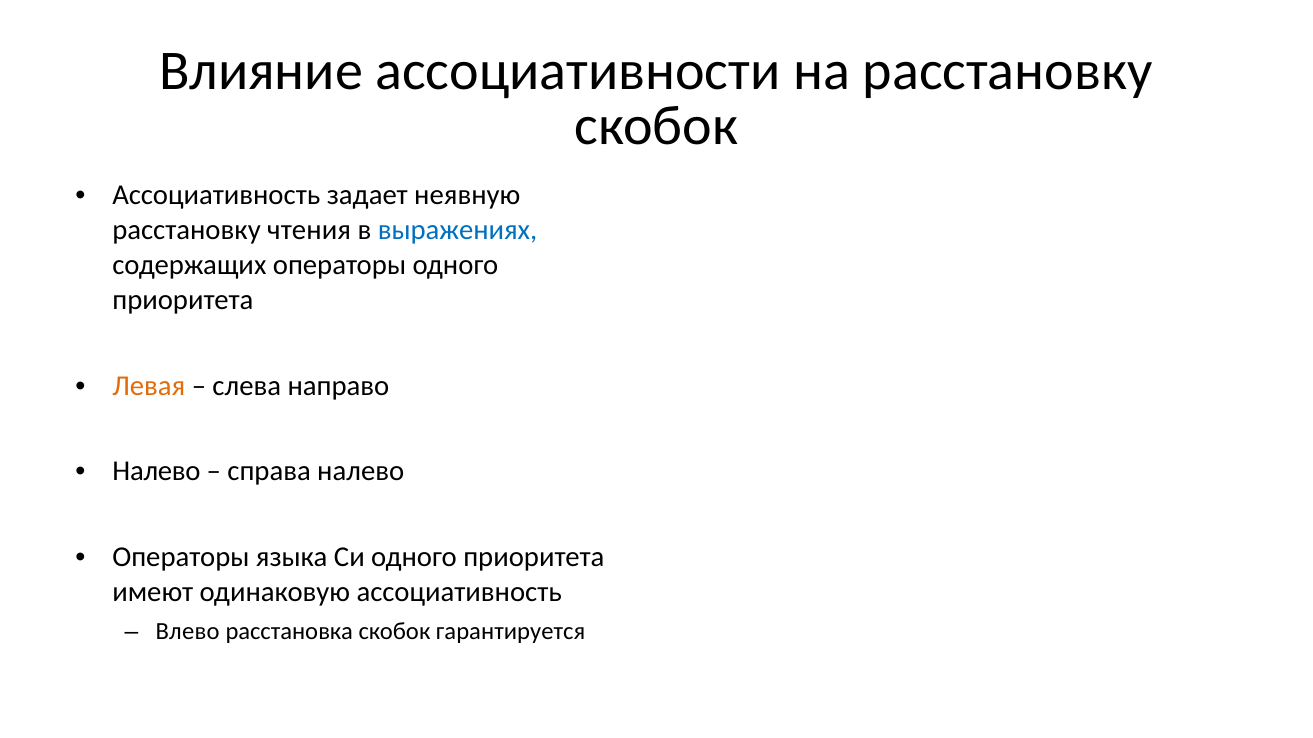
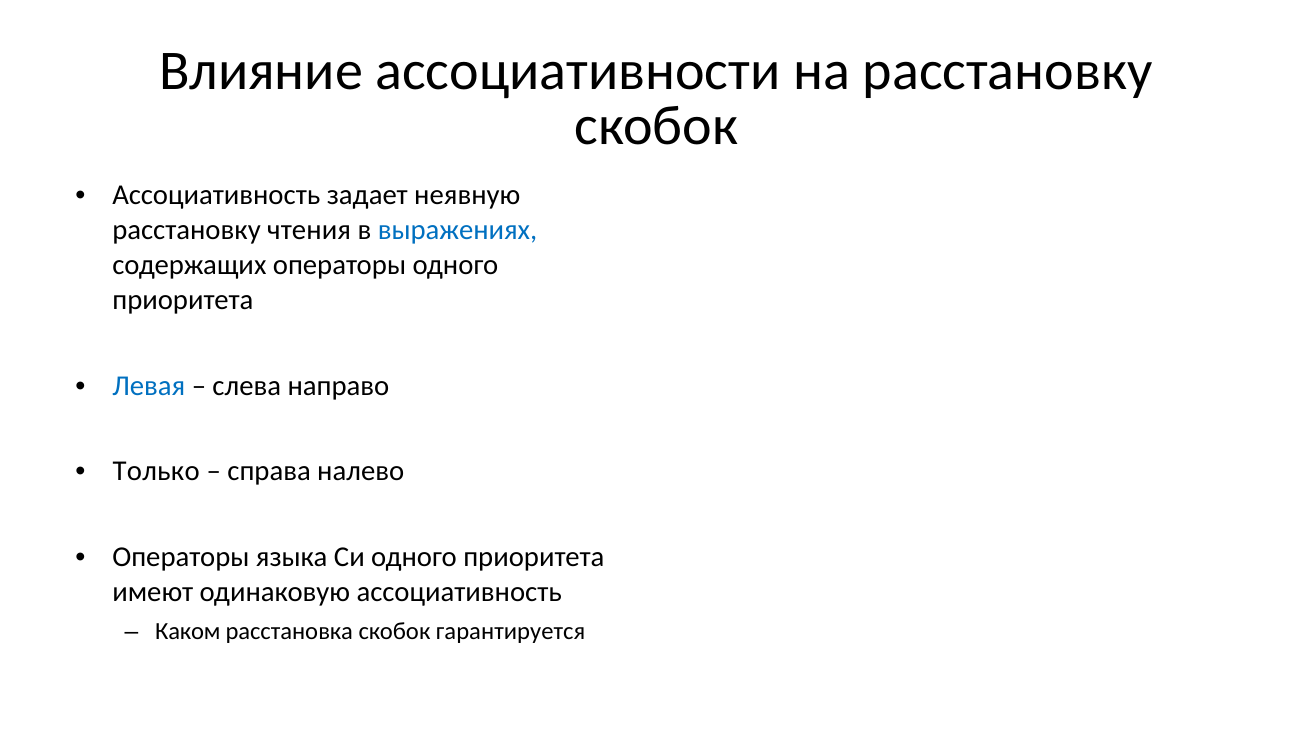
Левая colour: orange -> blue (149, 386)
Налево: Налево -> Только (156, 472)
Влево: Влево -> Каком (188, 632)
